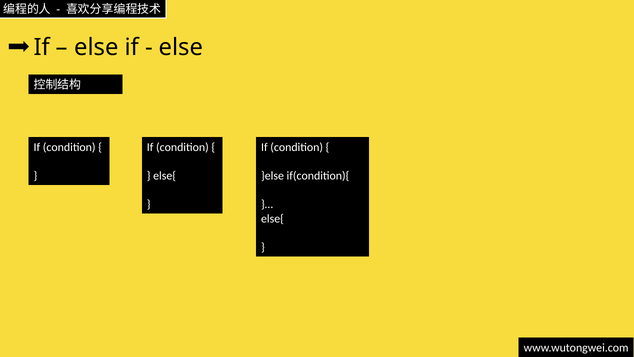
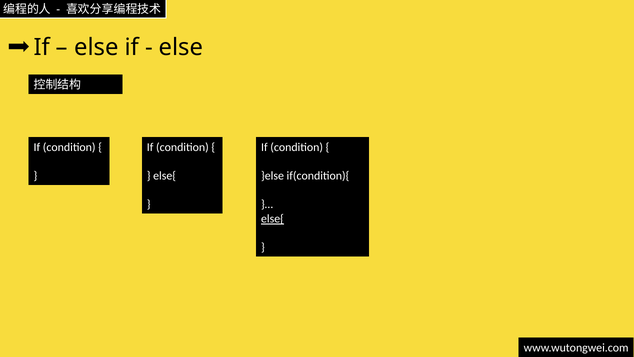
else{ underline: none -> present (273, 219)
